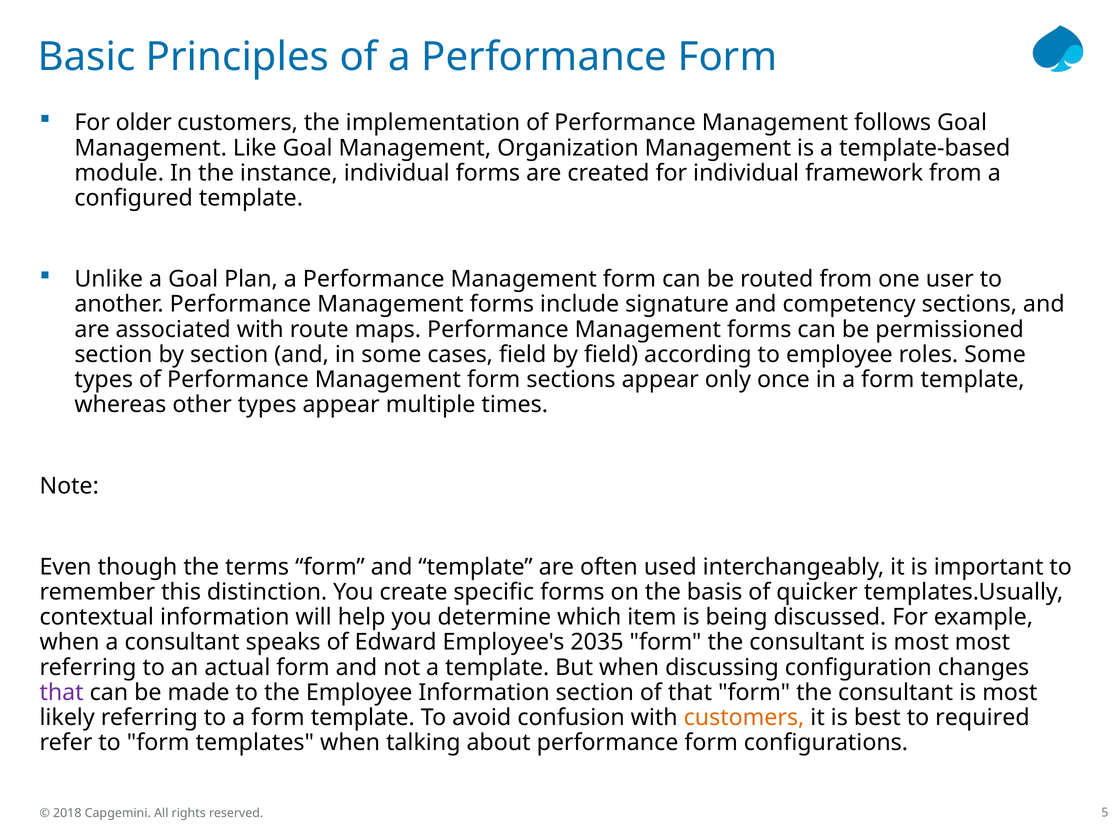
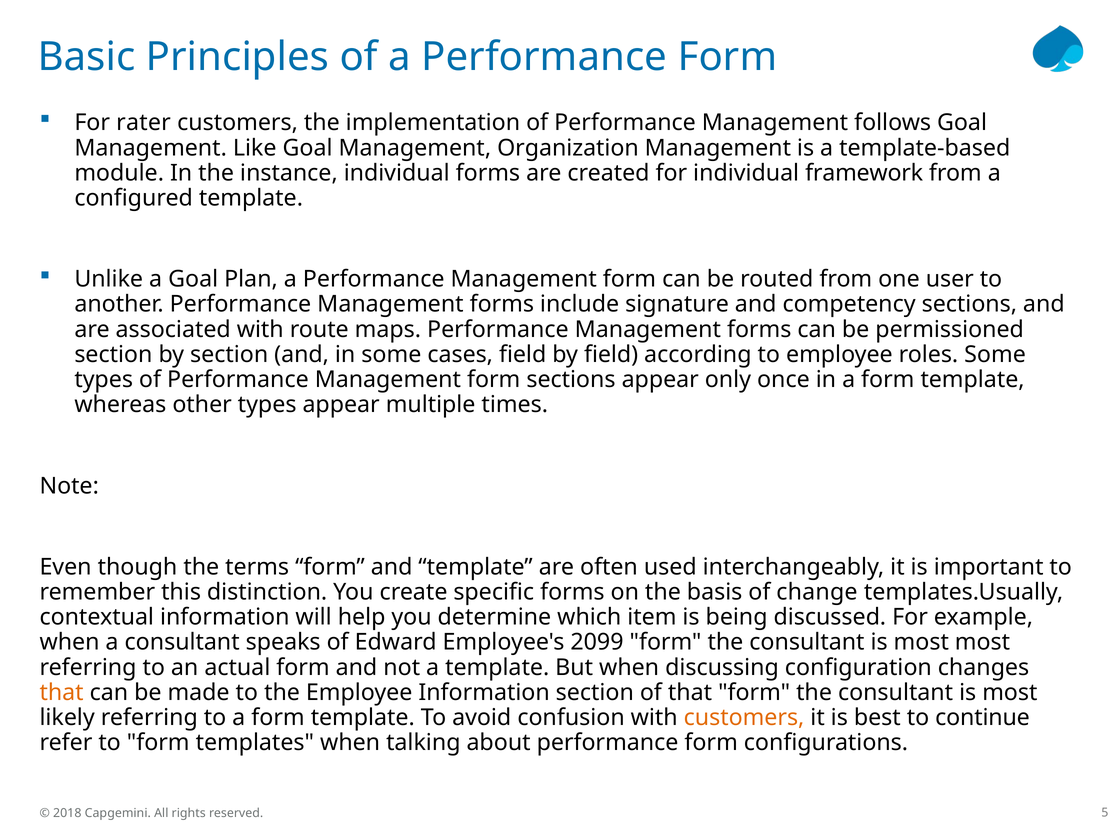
older: older -> rater (144, 123)
quicker: quicker -> change (817, 592)
2035: 2035 -> 2099 (597, 643)
that colour: purple -> orange (62, 693)
required: required -> continue (983, 718)
